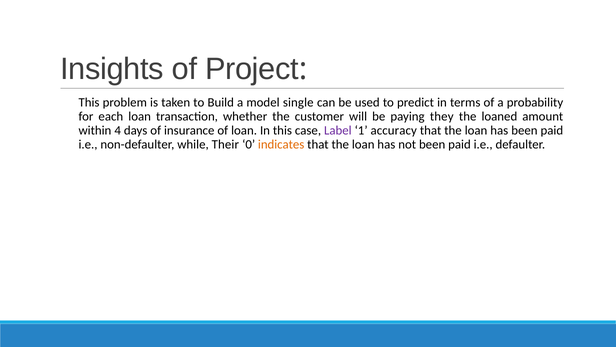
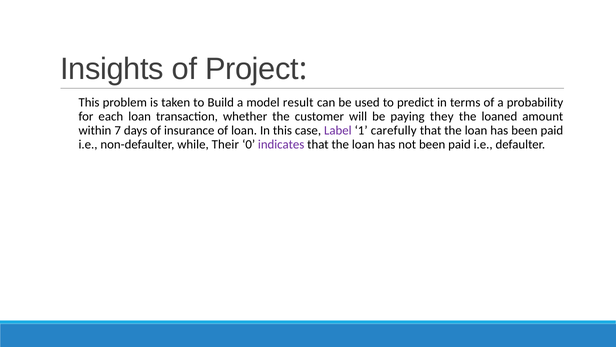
single: single -> result (298, 102)
4: 4 -> 7 (118, 130)
accuracy: accuracy -> carefully (394, 130)
indicates colour: orange -> purple (281, 144)
